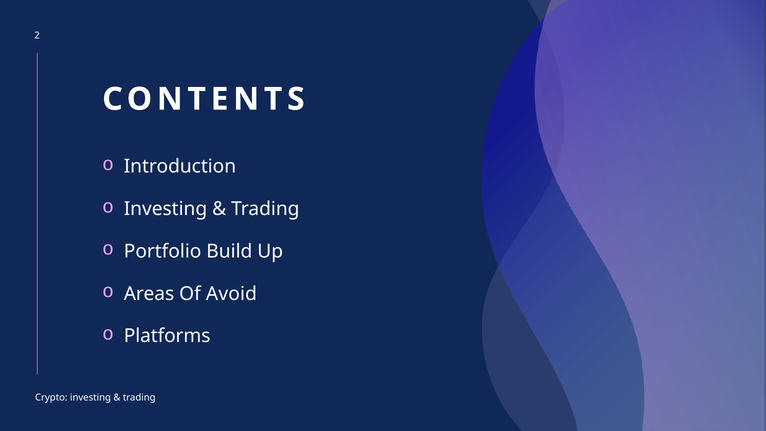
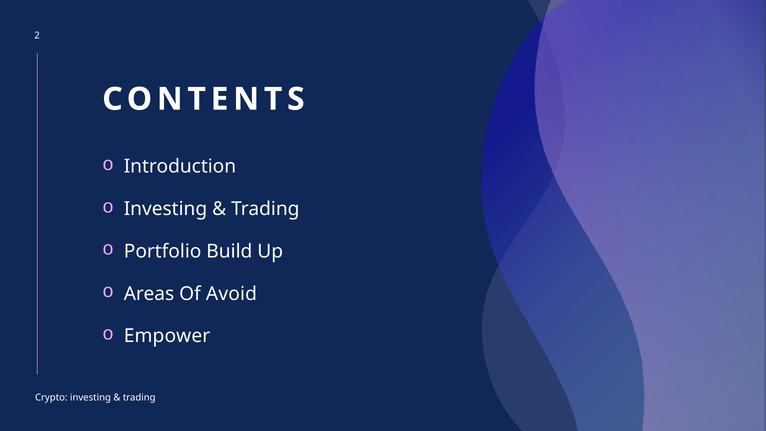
Platforms: Platforms -> Empower (167, 336)
